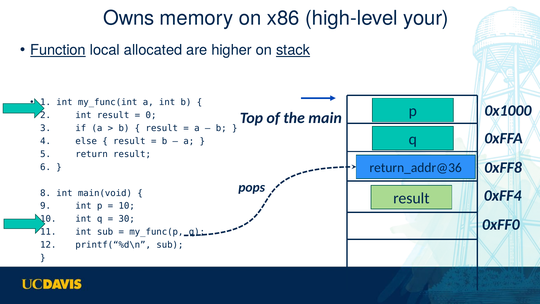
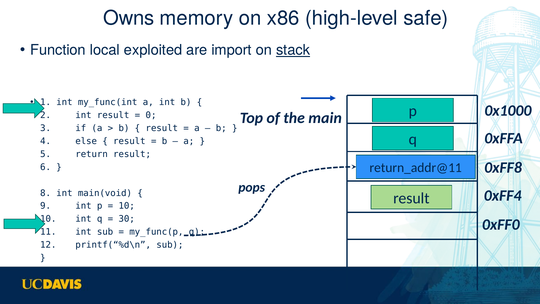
your: your -> safe (426, 18)
Function underline: present -> none (58, 50)
allocated: allocated -> exploited (153, 50)
higher: higher -> import (232, 50)
return_addr@36: return_addr@36 -> return_addr@11 (416, 168)
